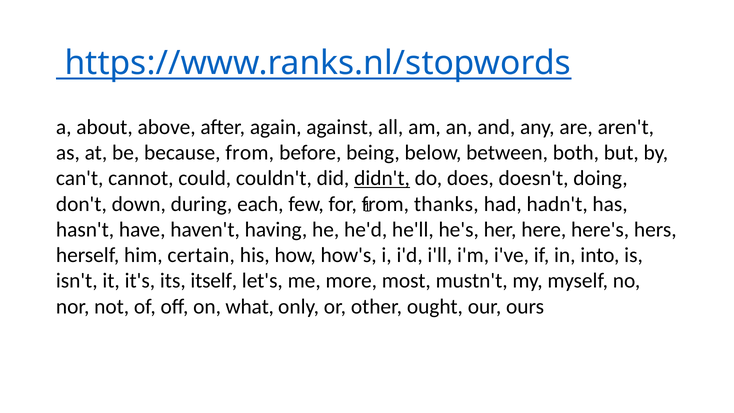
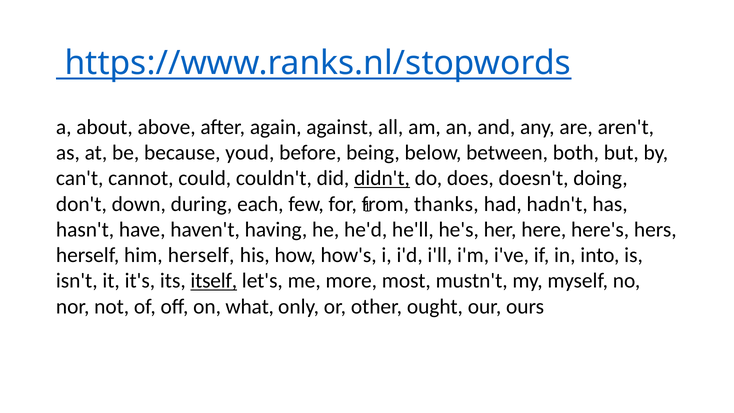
because from: from -> youd (250, 153)
him certain: certain -> herself (201, 255)
itself underline: none -> present (214, 281)
